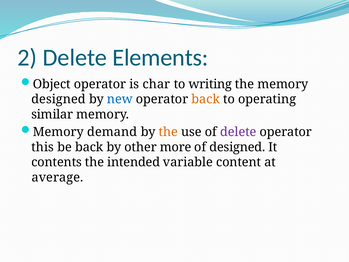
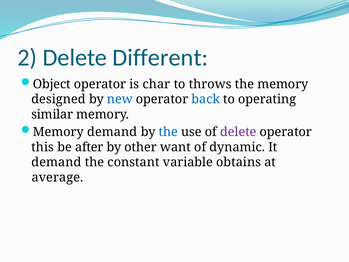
Elements: Elements -> Different (160, 58)
writing: writing -> throws (210, 84)
back colour: orange -> blue (206, 99)
the colour: orange -> blue (168, 132)
be back: back -> after (89, 147)
more: more -> want (175, 147)
of designed: designed -> dynamic (237, 147)
contents: contents -> demand (56, 162)
intended: intended -> constant (134, 162)
content: content -> obtains (239, 162)
